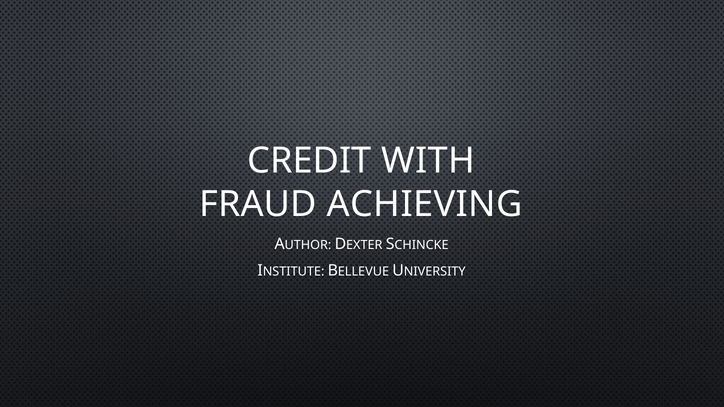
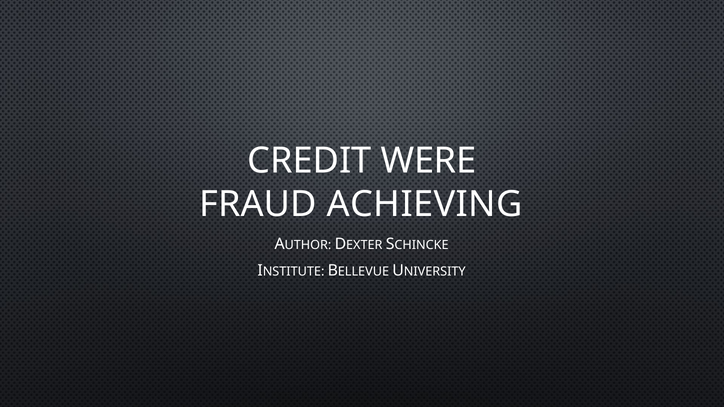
WITH: WITH -> WERE (428, 161)
